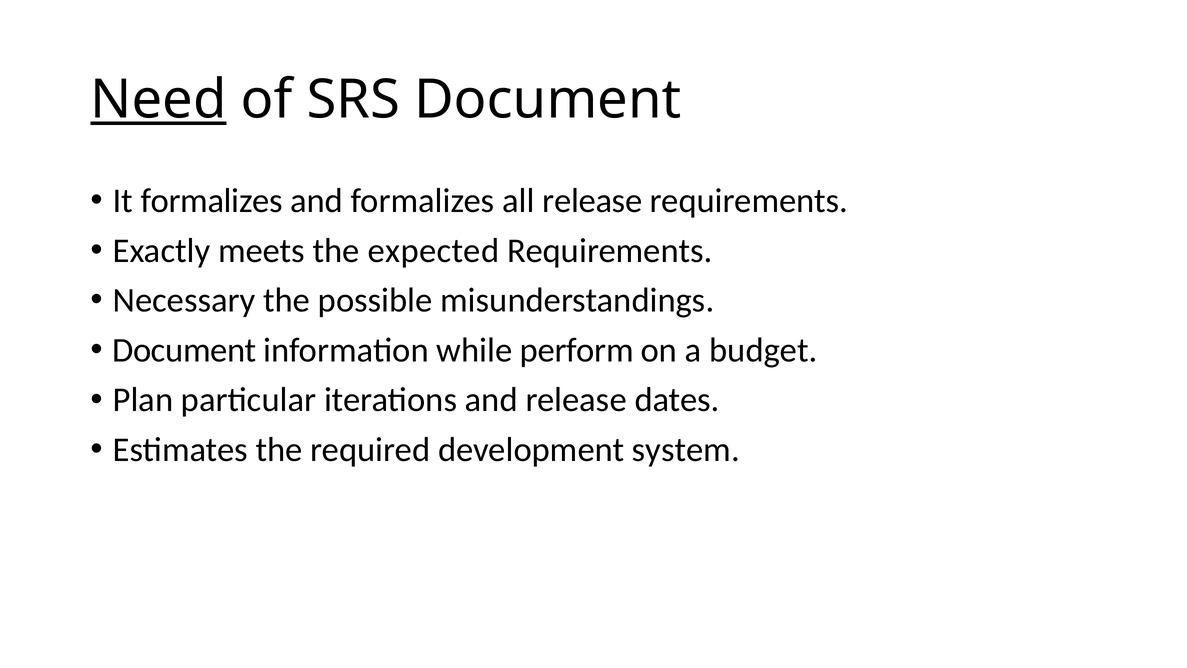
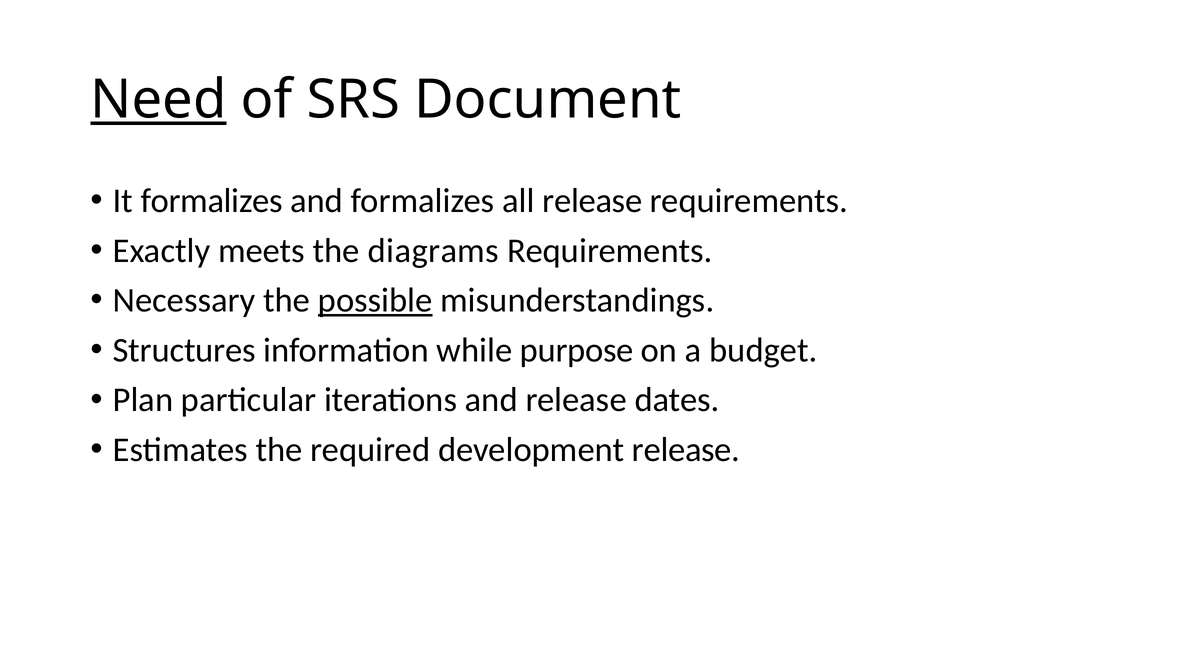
expected: expected -> diagrams (433, 250)
possible underline: none -> present (375, 300)
Document: Document -> Structures (184, 350)
perform: perform -> purpose (577, 350)
development system: system -> release (686, 450)
